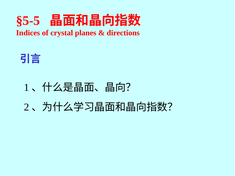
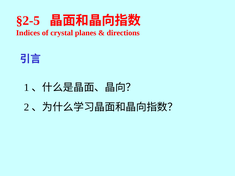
§5-5: §5-5 -> §2-5 (28, 21)
